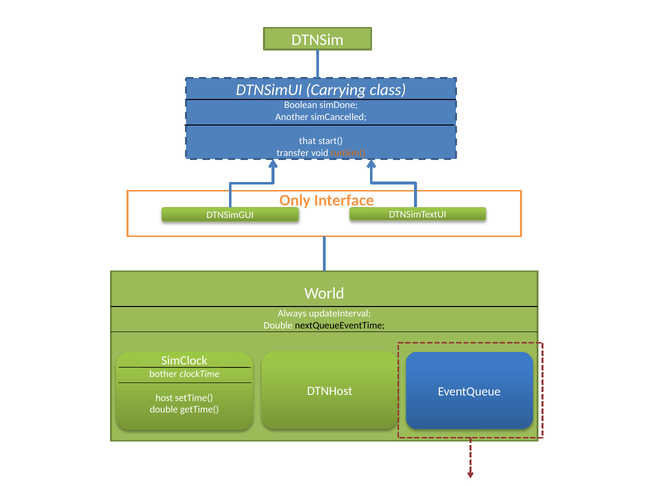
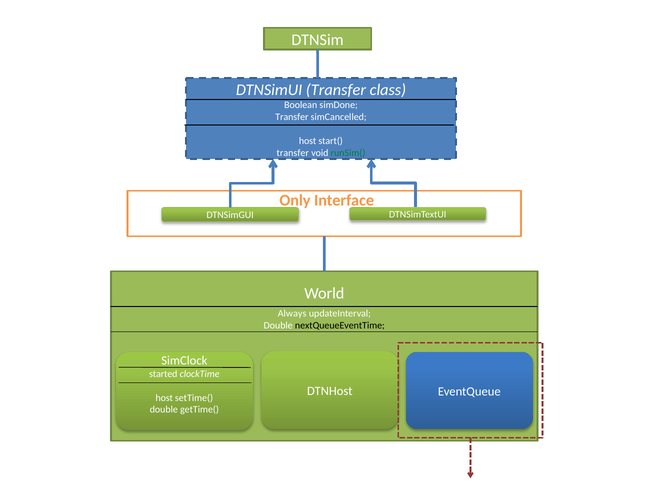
DTNSimUI Carrying: Carrying -> Transfer (336, 90)
Another: Another -> Transfer (292, 117)
that: that -> host (308, 141)
runSim( colour: orange -> green (348, 153)
bother: bother -> started (163, 374)
